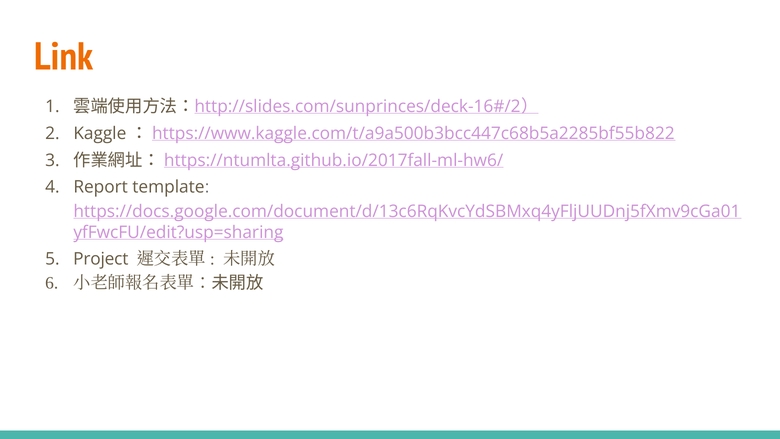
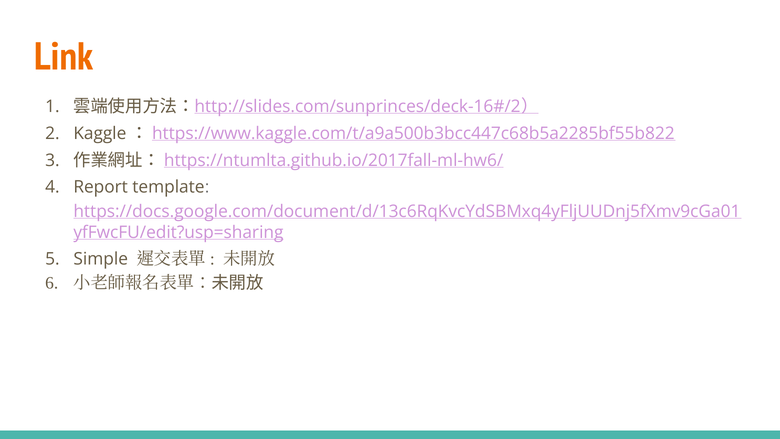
Project: Project -> Simple (101, 259)
